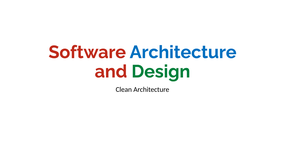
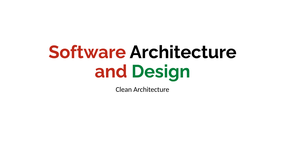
Architecture colour: blue -> black (183, 52)
